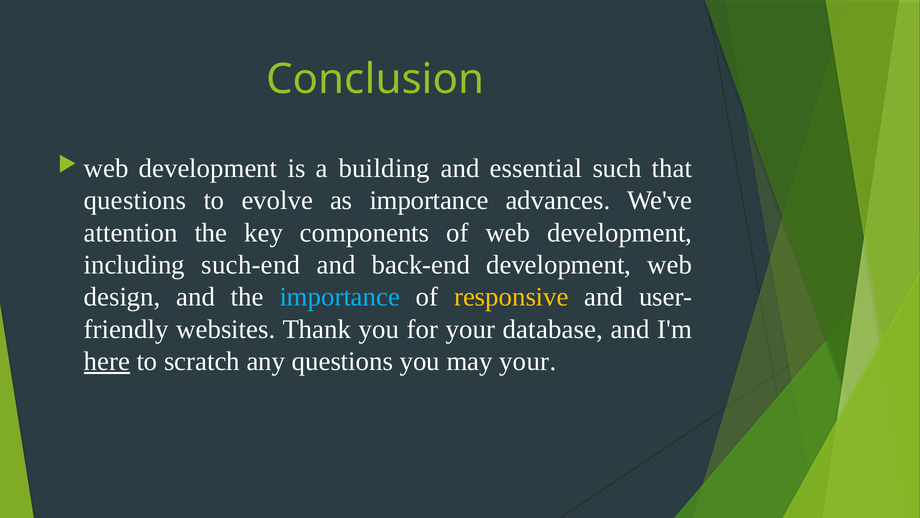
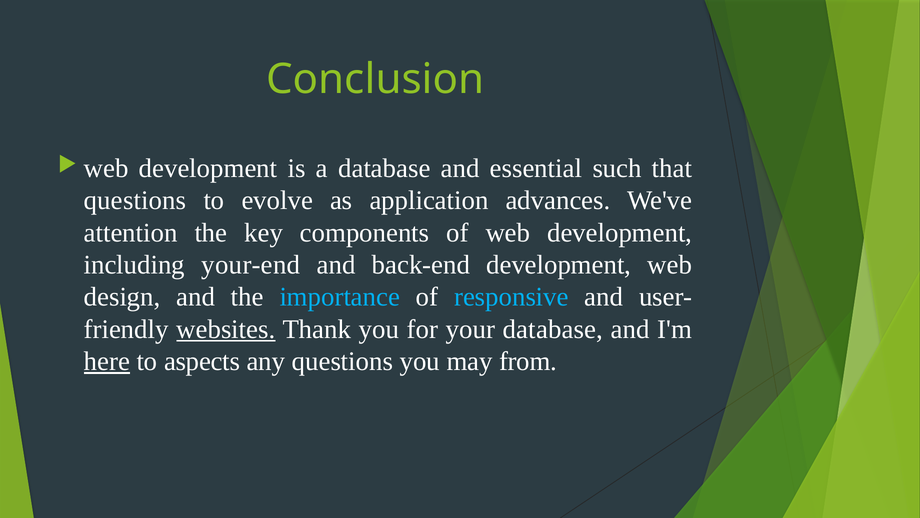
a building: building -> database (384, 168)
as importance: importance -> application (429, 200)
such-end: such-end -> your-end (251, 265)
responsive colour: yellow -> light blue (511, 297)
websites underline: none -> present (226, 329)
scratch: scratch -> aspects (202, 361)
may your: your -> from (528, 361)
